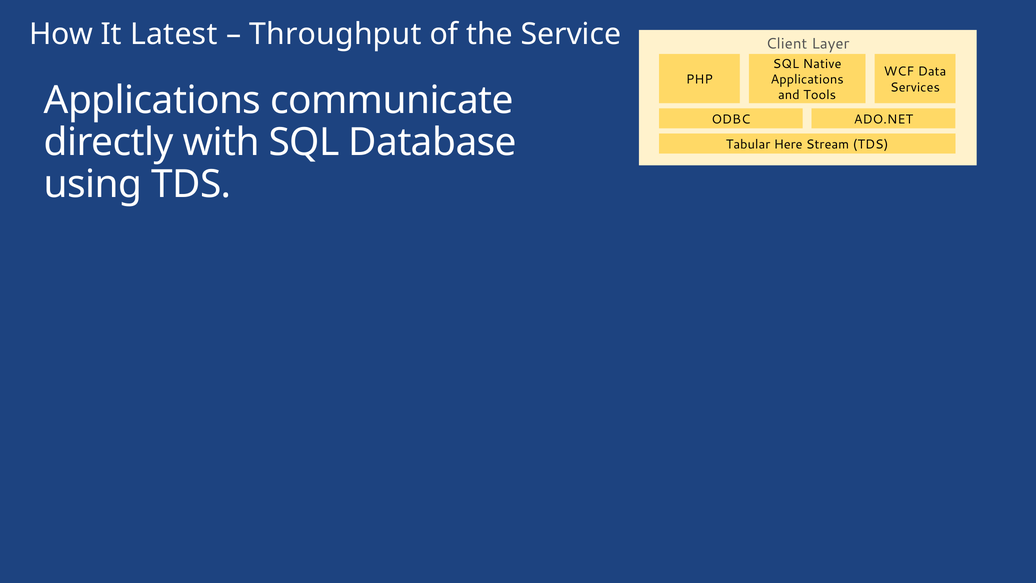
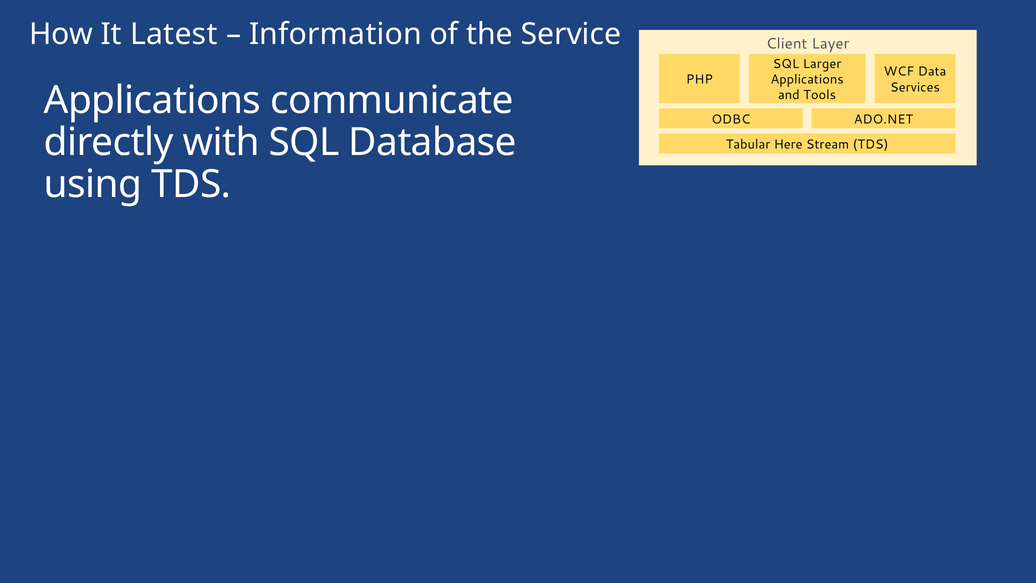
Throughput: Throughput -> Information (335, 34)
Native: Native -> Larger (822, 64)
